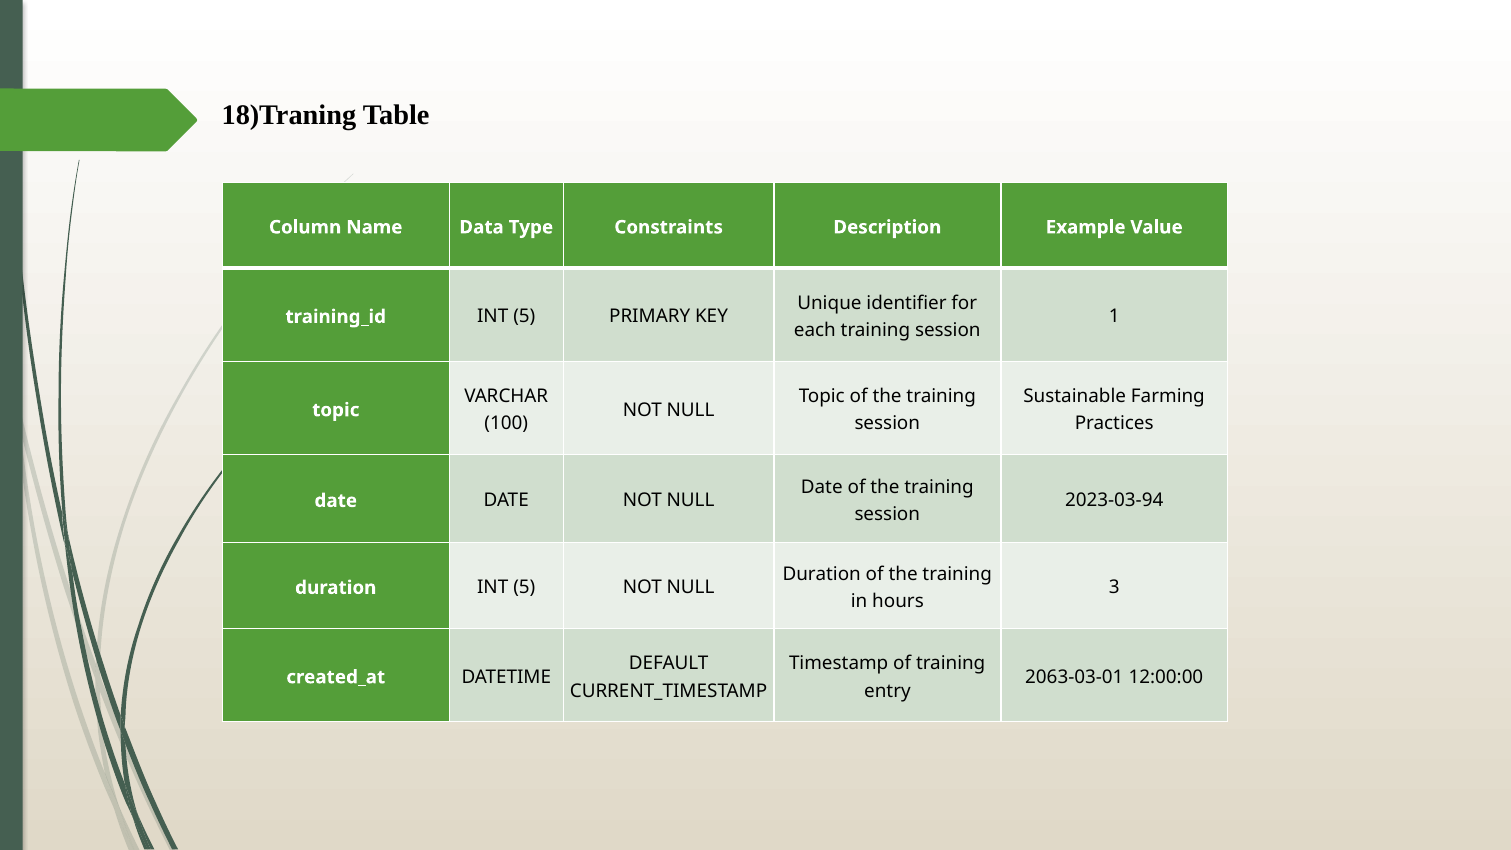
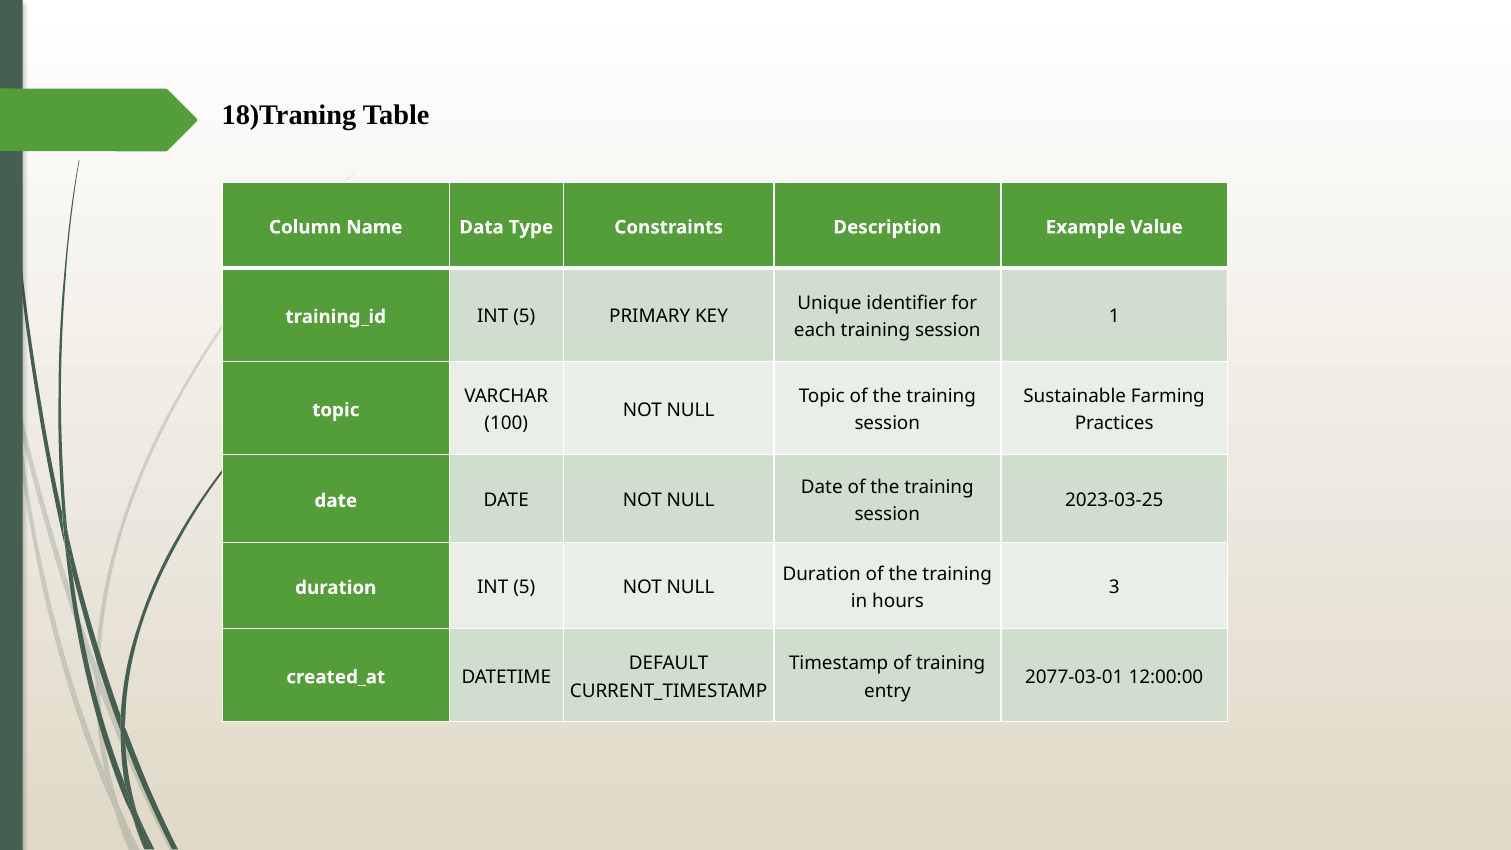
2023-03-94: 2023-03-94 -> 2023-03-25 (1114, 501)
2063-03-01: 2063-03-01 -> 2077-03-01 (1074, 677)
